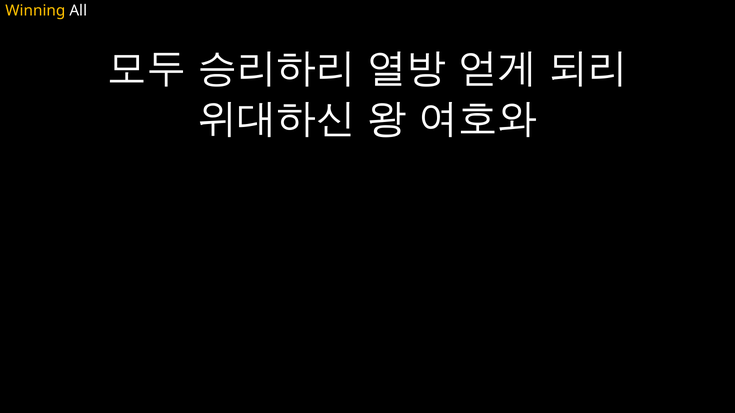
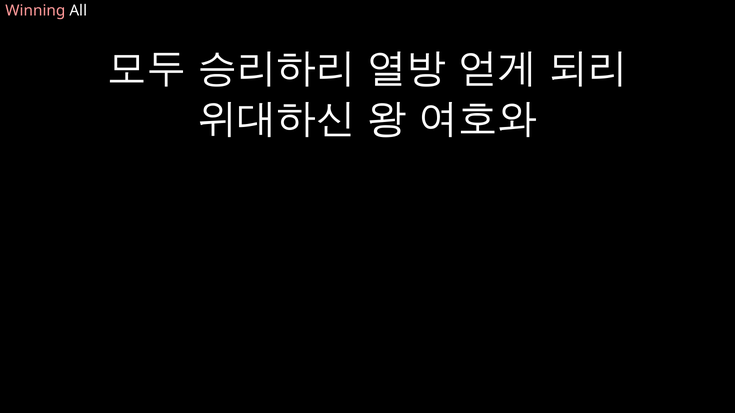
Winning colour: yellow -> pink (35, 11)
